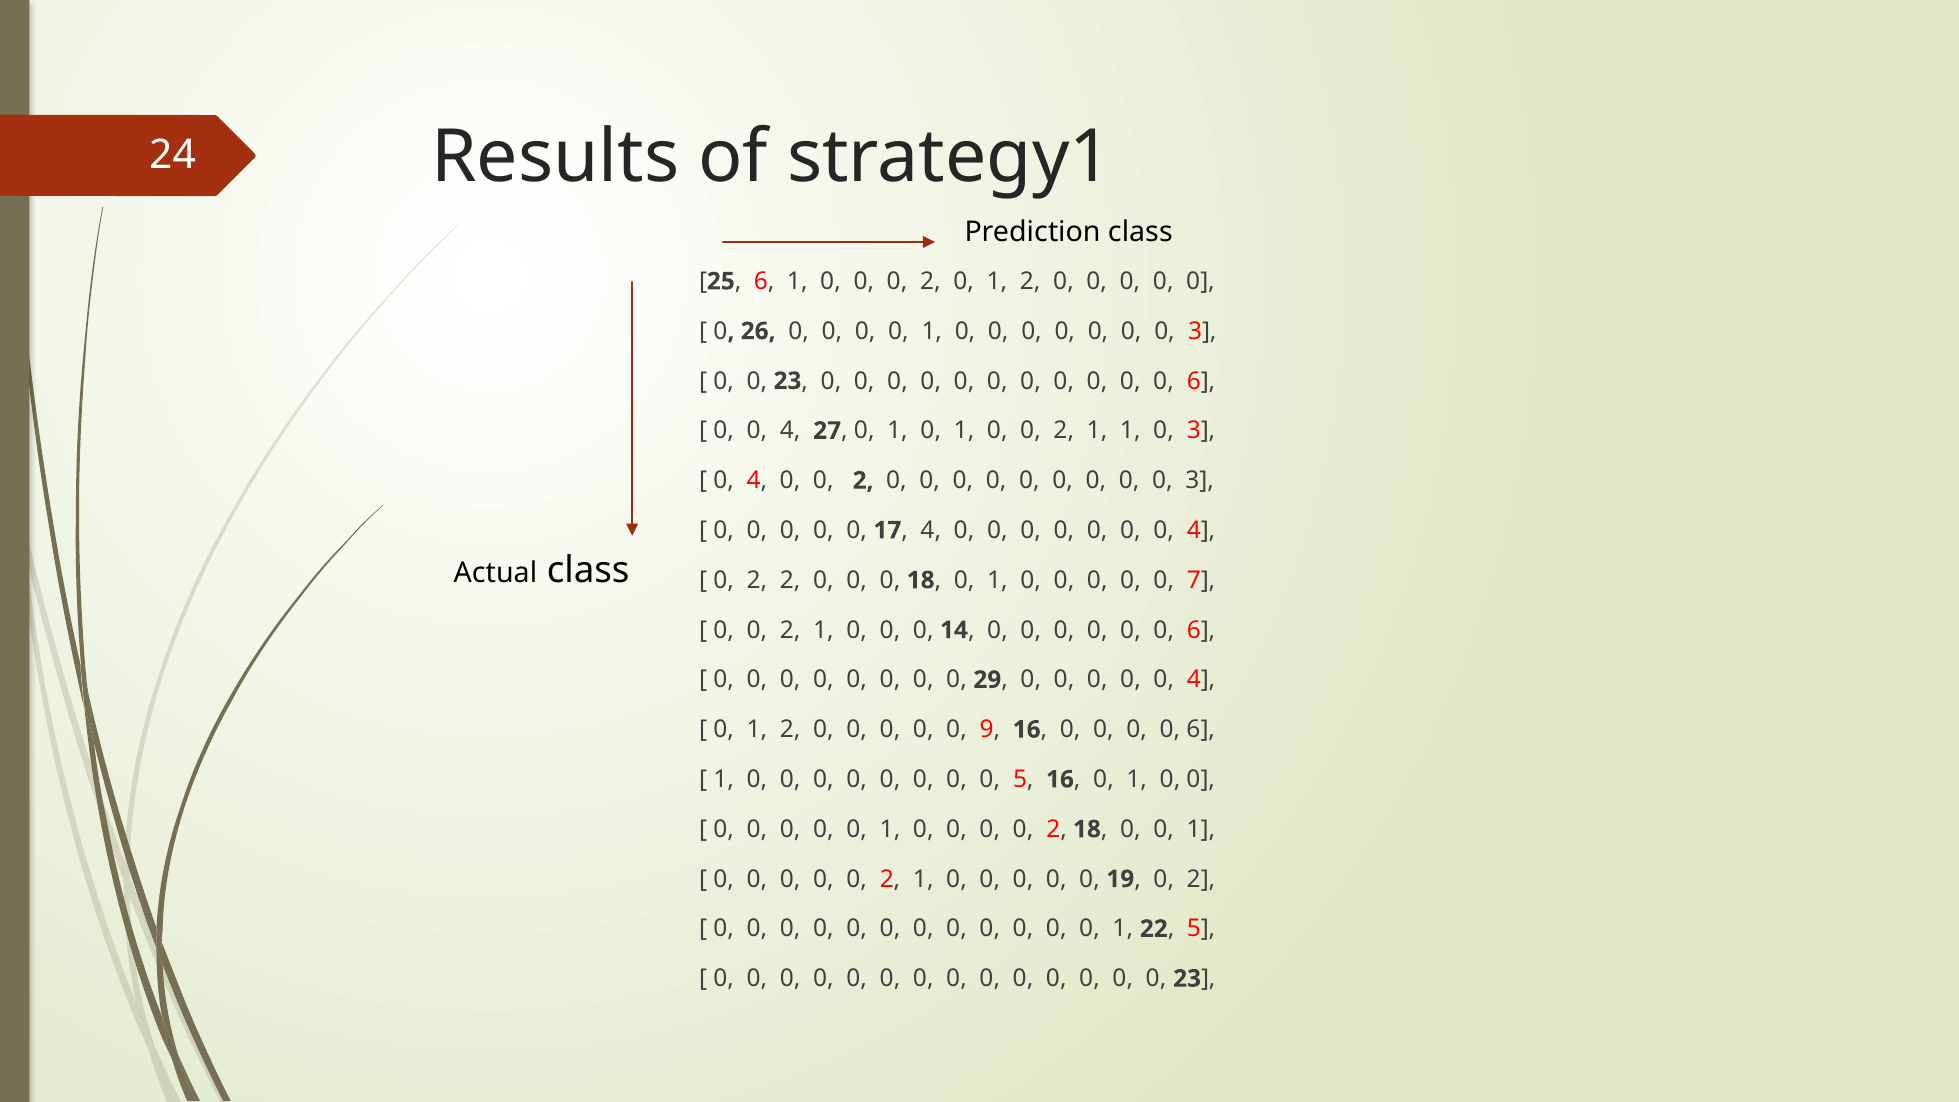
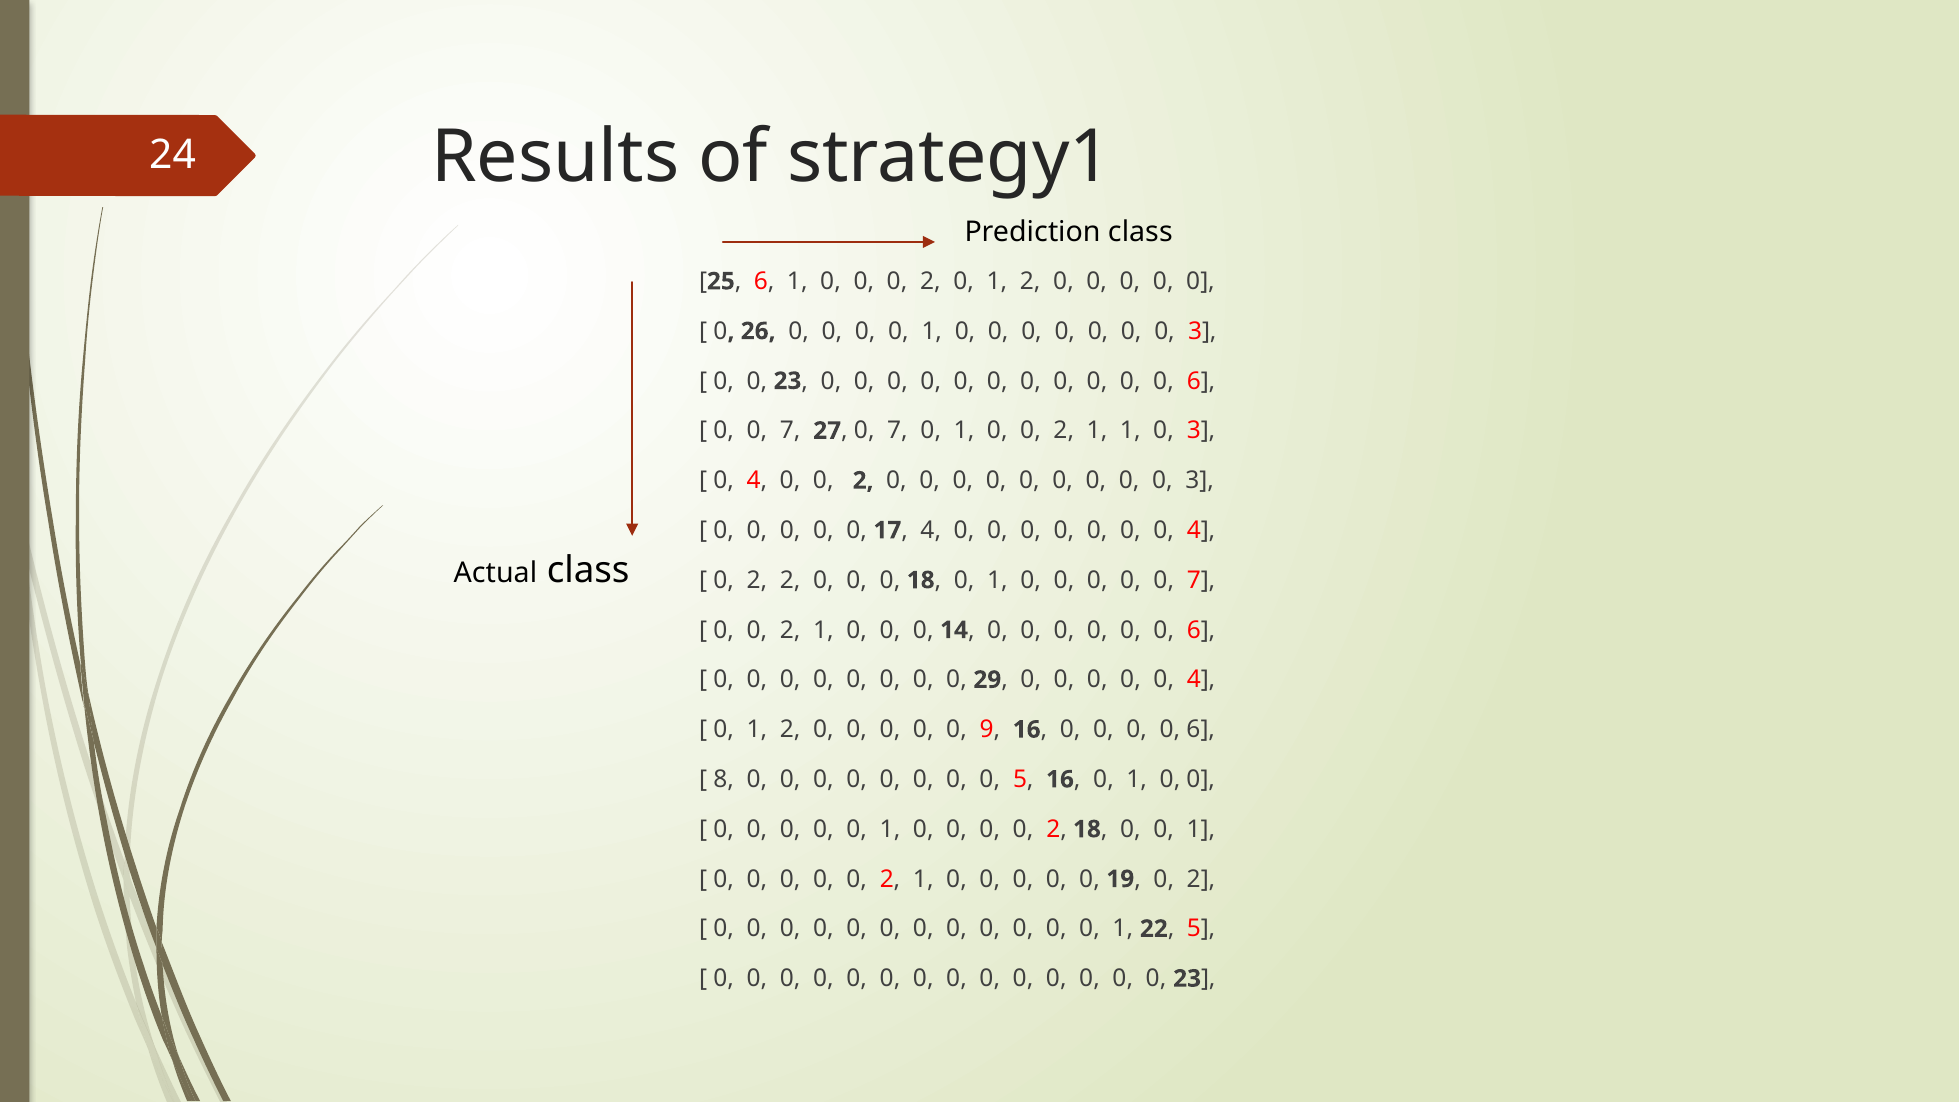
4: 4 -> 7 (790, 431)
27 0 1: 1 -> 7 (897, 431)
1: 1 -> 8 (724, 779)
